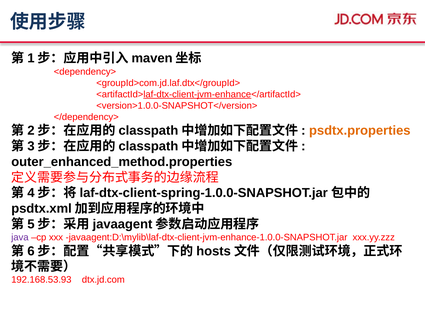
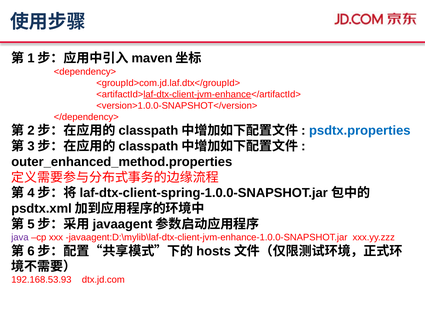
psdtx.properties colour: orange -> blue (360, 131)
